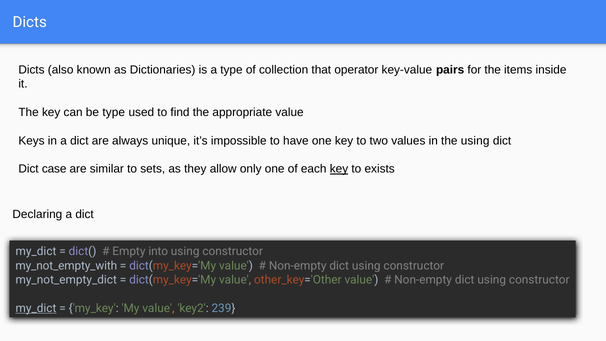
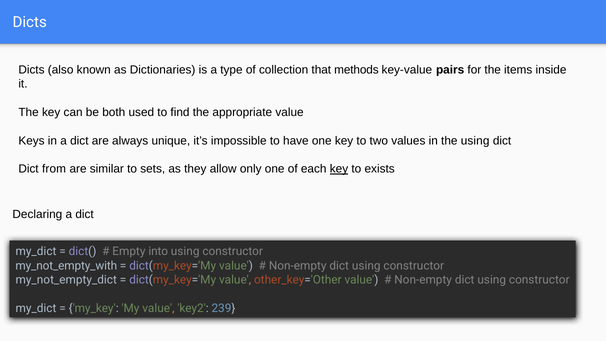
operator: operator -> methods (356, 70)
be type: type -> both (114, 112)
case: case -> from (54, 169)
my_dict underline: present -> none (36, 308)
